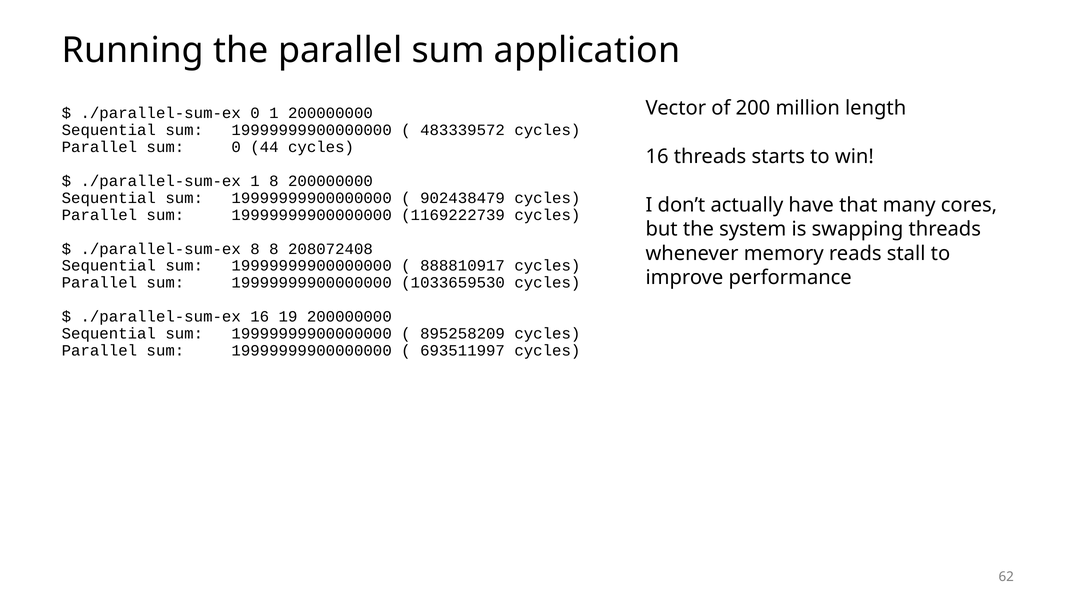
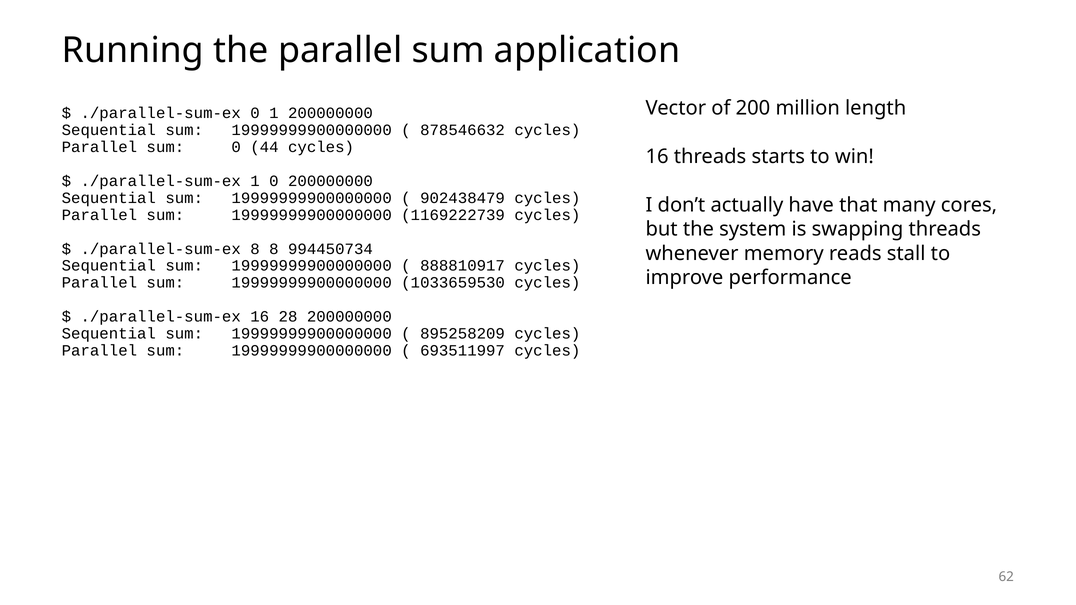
483339572: 483339572 -> 878546632 (463, 130)
1 8: 8 -> 0 (274, 181)
208072408: 208072408 -> 994450734 (330, 249)
19: 19 -> 28 (288, 317)
